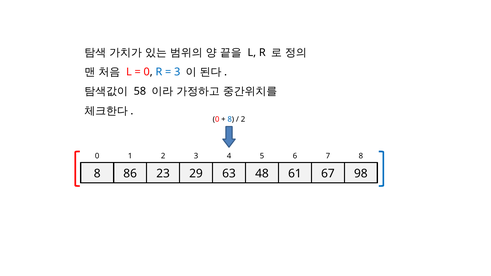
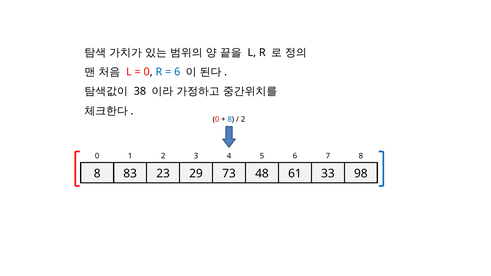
3: 3 -> 6 (177, 72)
58: 58 -> 38 (140, 91)
86: 86 -> 83 (130, 174)
63: 63 -> 73 (229, 174)
67: 67 -> 33 (328, 174)
